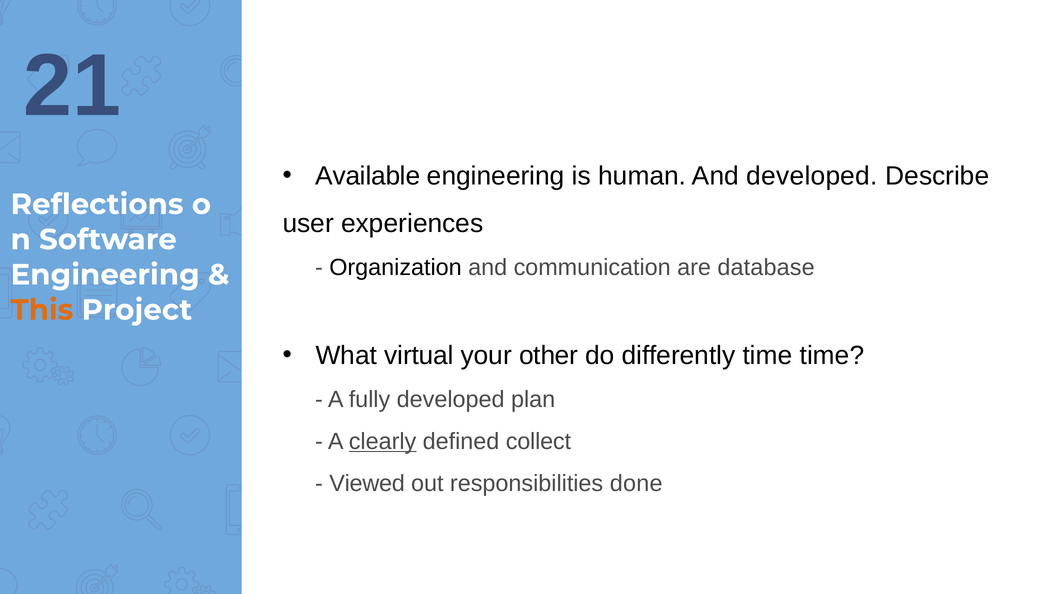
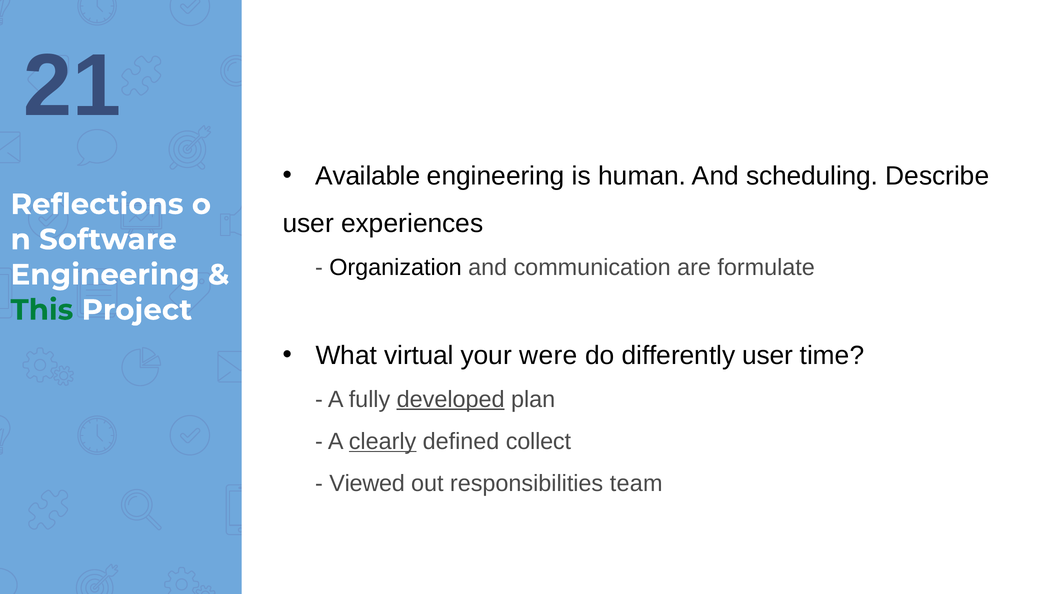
And developed: developed -> scheduling (812, 176)
database: database -> formulate (766, 267)
This colour: orange -> green (42, 310)
other: other -> were (548, 355)
differently time: time -> user (768, 355)
developed underline: none -> present (451, 399)
done: done -> team (636, 483)
